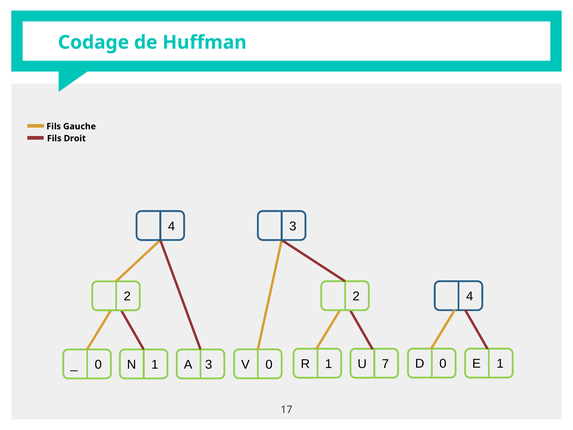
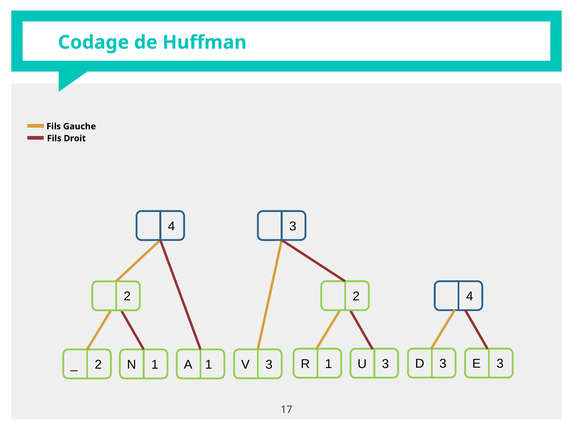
D 0: 0 -> 3 (443, 364)
E 1: 1 -> 3 (500, 364)
U 7: 7 -> 3 (385, 364)
V 0: 0 -> 3 (269, 364)
0: 0 -> 2 (98, 364)
A 3: 3 -> 1 (209, 364)
